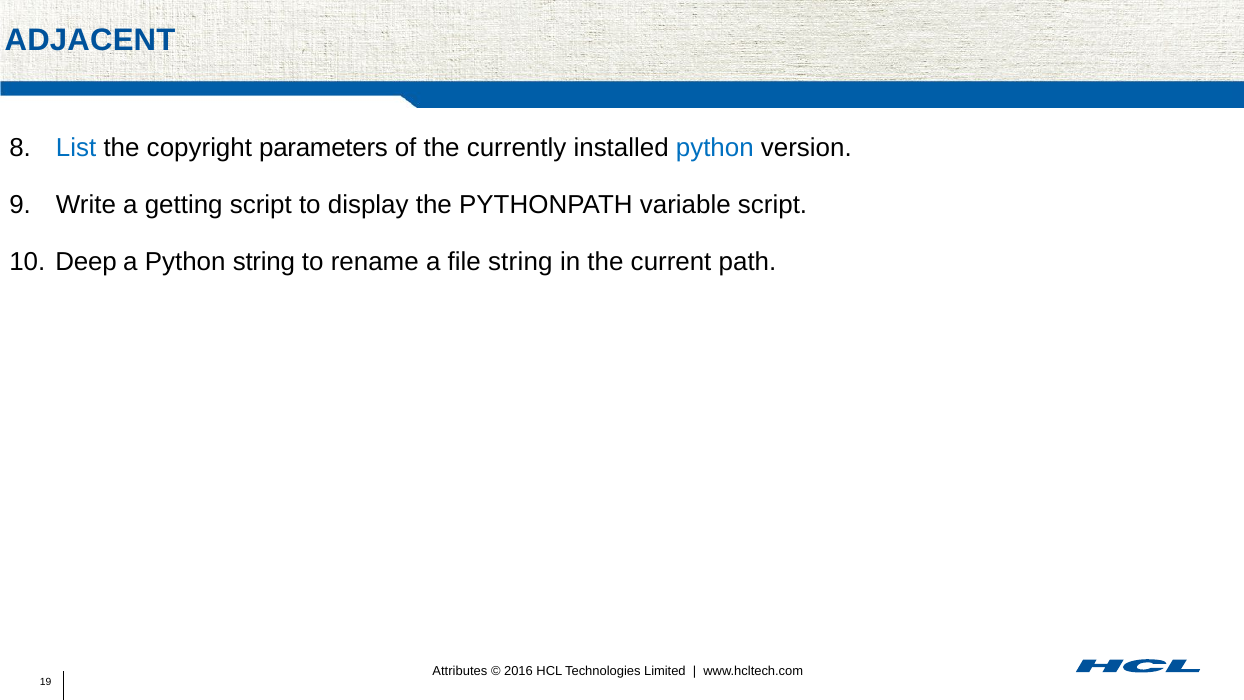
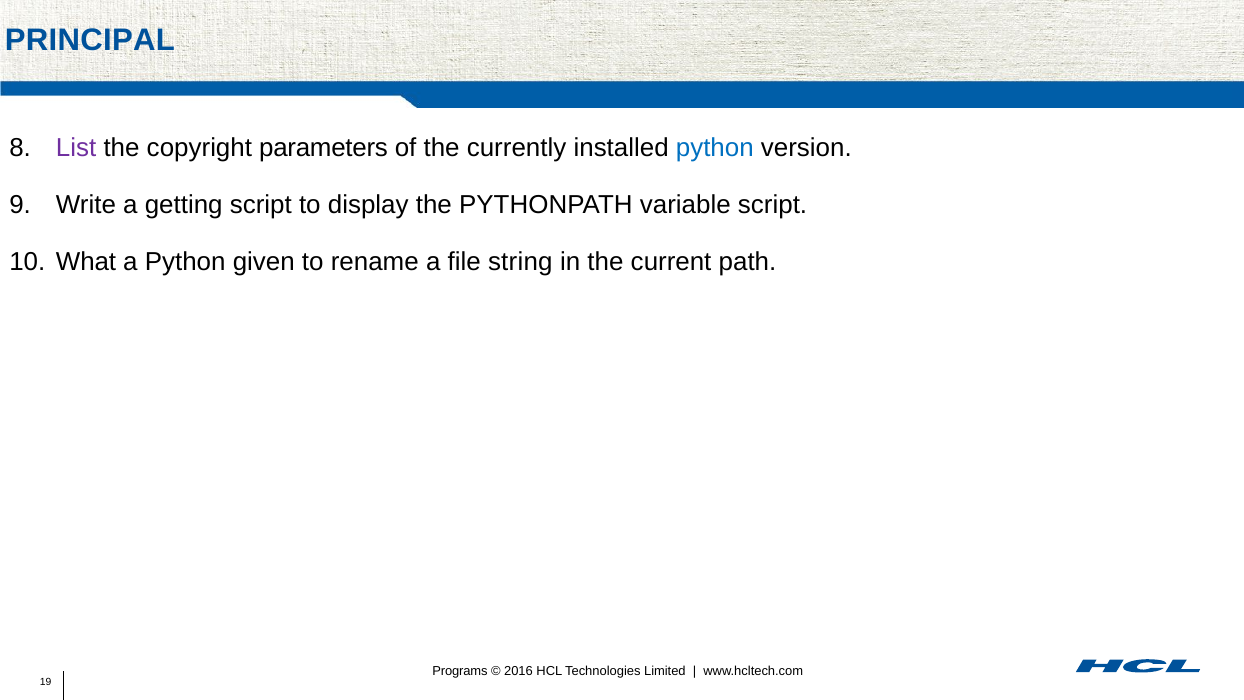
ADJACENT: ADJACENT -> PRINCIPAL (90, 40)
List colour: blue -> purple (76, 148)
Deep: Deep -> What (86, 262)
Python string: string -> given (264, 262)
Attributes: Attributes -> Programs (460, 671)
